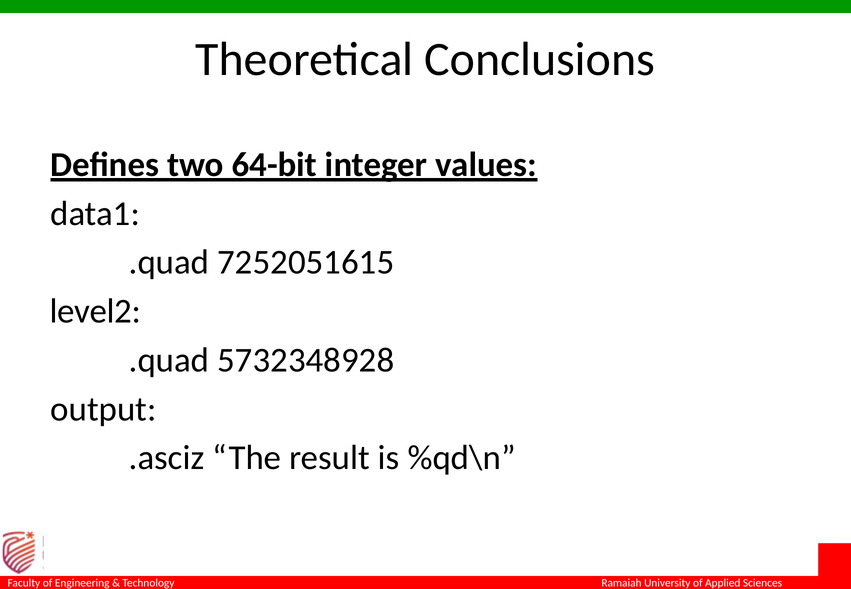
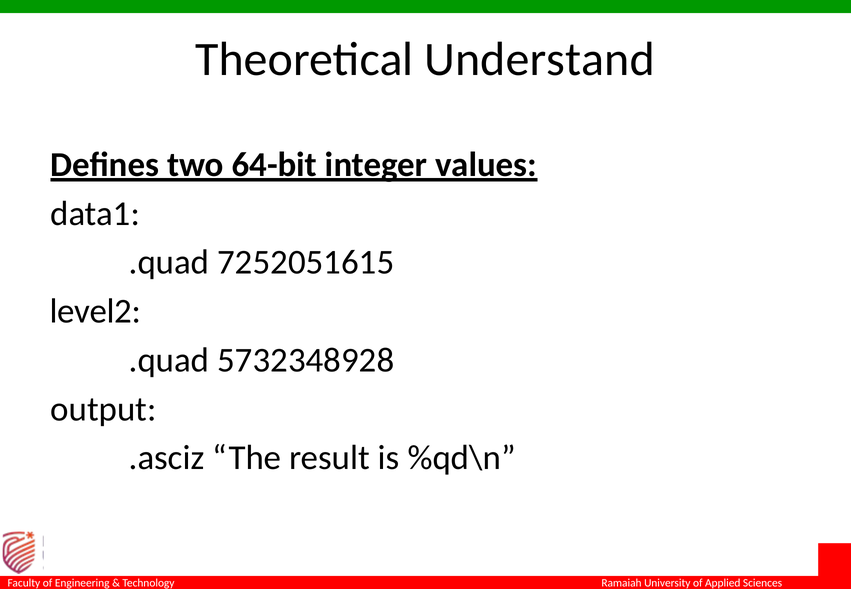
Conclusions: Conclusions -> Understand (540, 60)
